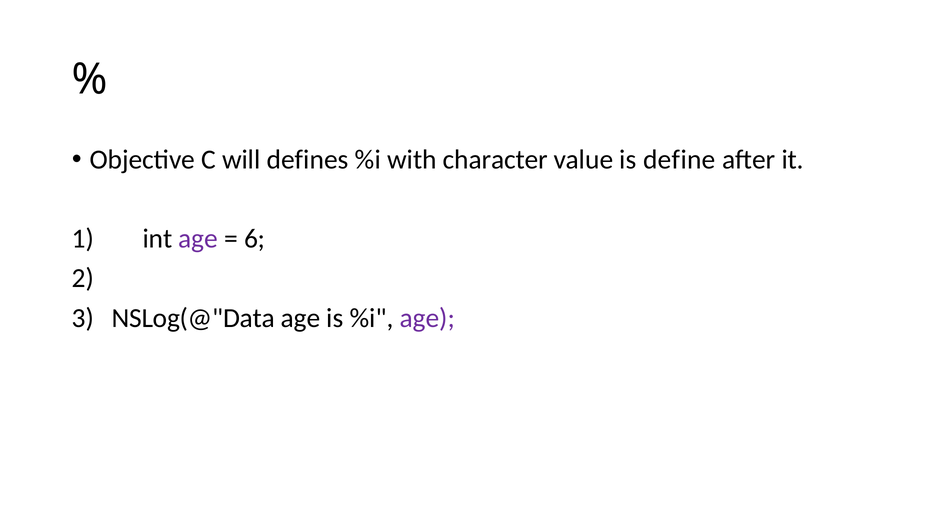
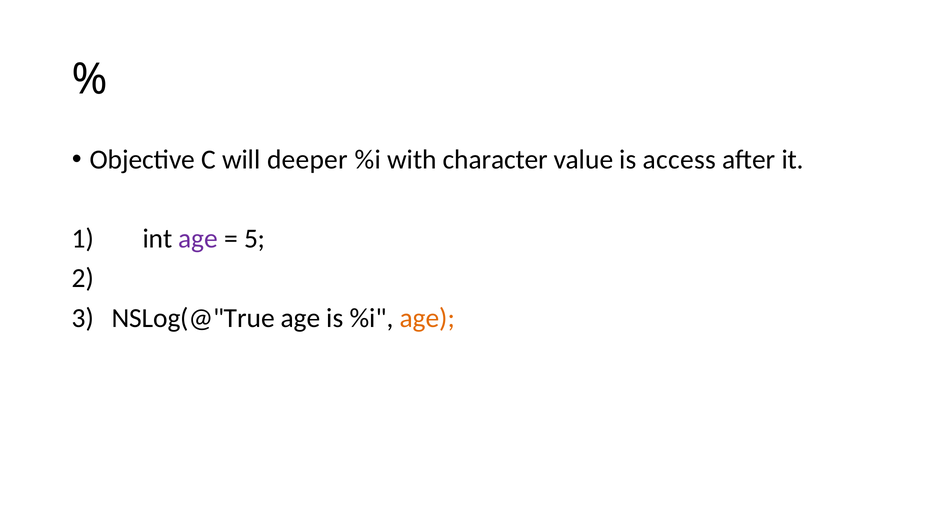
defines: defines -> deeper (308, 159)
define: define -> access (679, 159)
6: 6 -> 5 (255, 239)
NSLog(@"Data: NSLog(@"Data -> NSLog(@"True (193, 318)
age colour: purple -> orange (427, 318)
